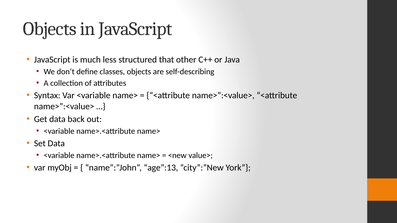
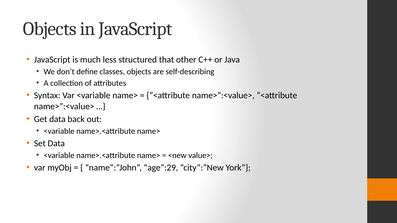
age”:13: age”:13 -> age”:29 (161, 168)
